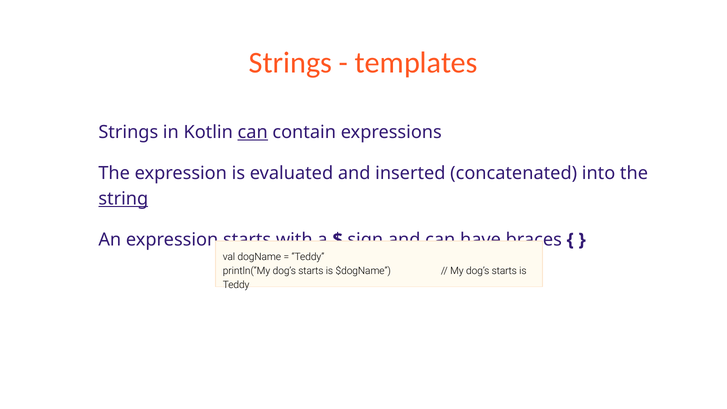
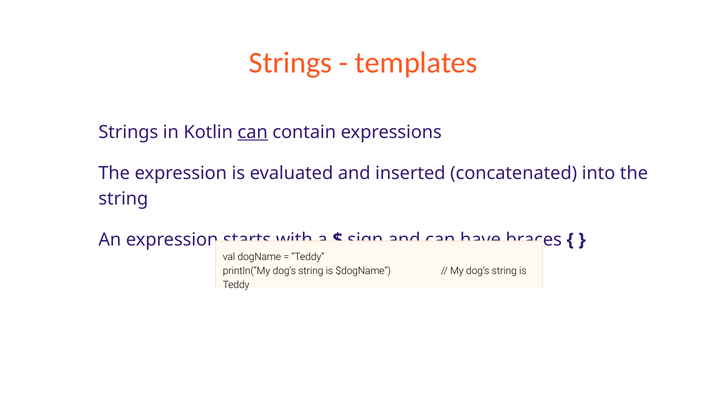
string underline: present -> none (123, 198)
println(“My dog’s starts: starts -> string (311, 271)
My dog’s starts: starts -> string (504, 271)
